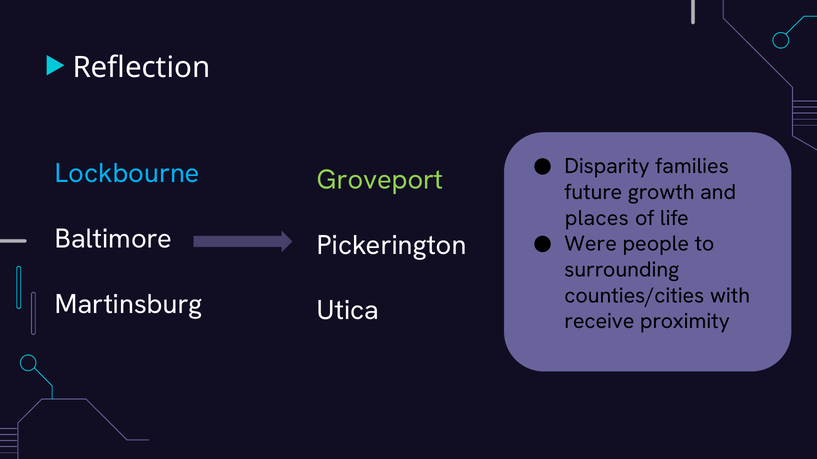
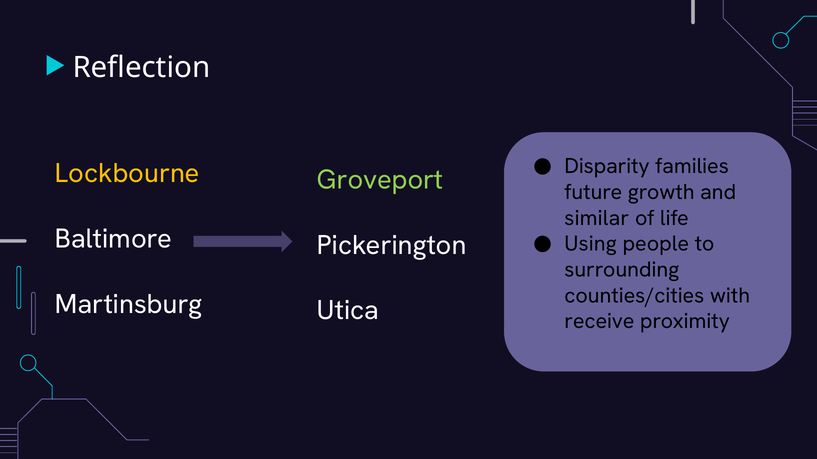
Lockbourne colour: light blue -> yellow (127, 174)
places: places -> similar (597, 218)
Were: Were -> Using (591, 244)
